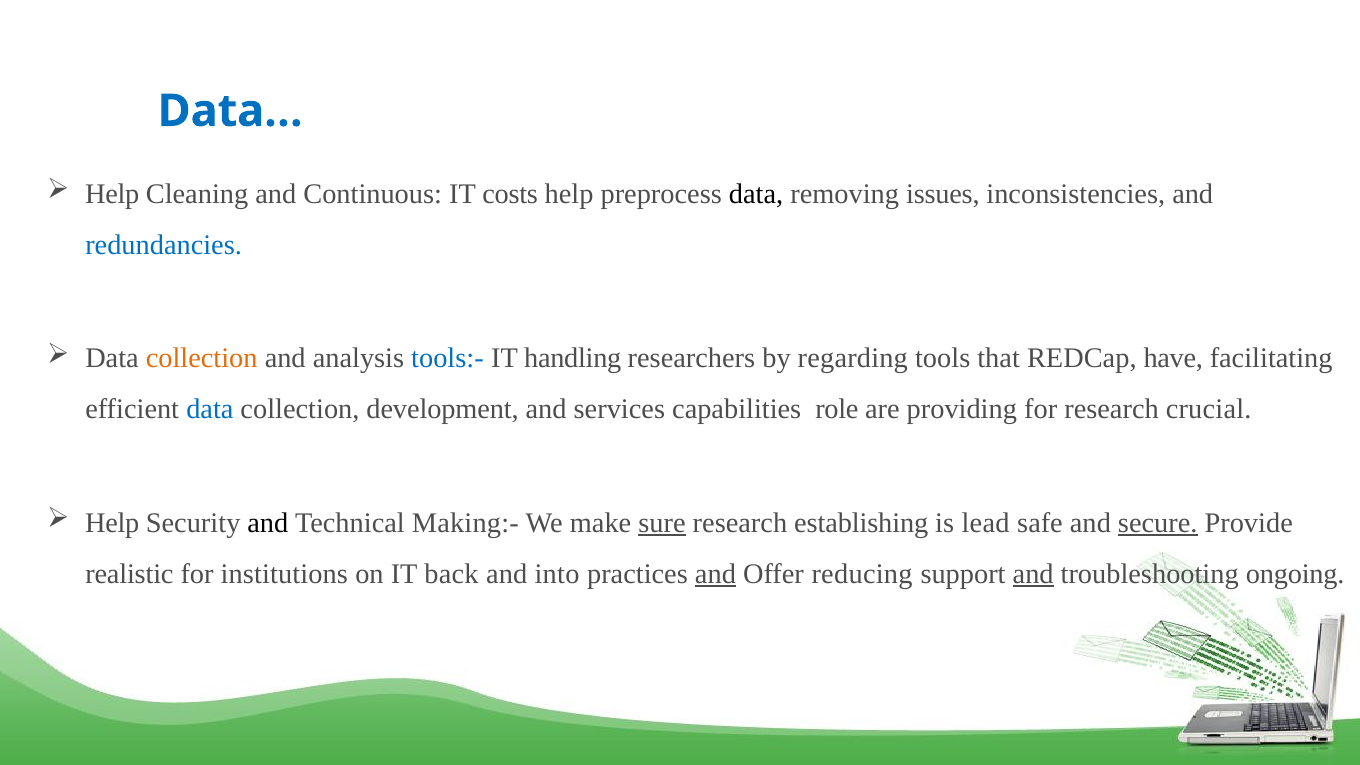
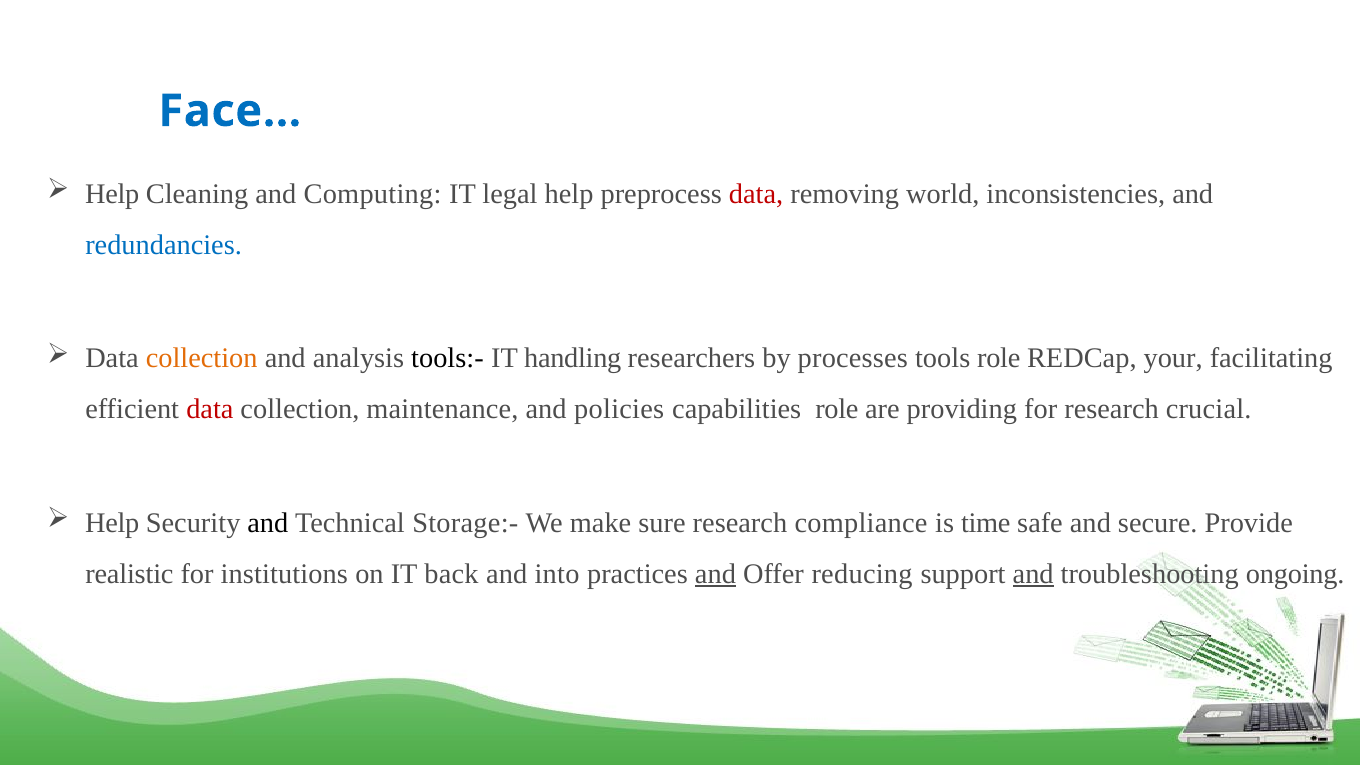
Data…: Data… -> Face… (230, 111)
Continuous: Continuous -> Computing (373, 194)
costs: costs -> legal (510, 194)
data colour: black -> red (756, 194)
issues: issues -> world (943, 194)
tools:- colour: blue -> black (447, 358)
regarding: regarding -> processes (853, 358)
tools that: that -> role (999, 358)
have: have -> your (1173, 358)
data colour: blue -> red (210, 409)
development: development -> maintenance (442, 409)
services: services -> policies (619, 409)
Making:-: Making:- -> Storage:- (465, 523)
sure underline: present -> none (662, 523)
establishing: establishing -> compliance (861, 523)
lead: lead -> time (986, 523)
secure underline: present -> none (1158, 523)
